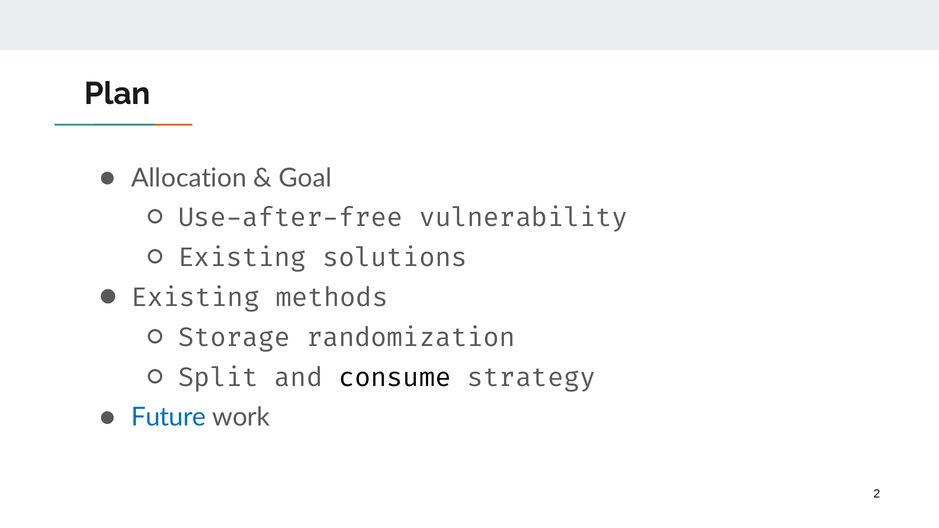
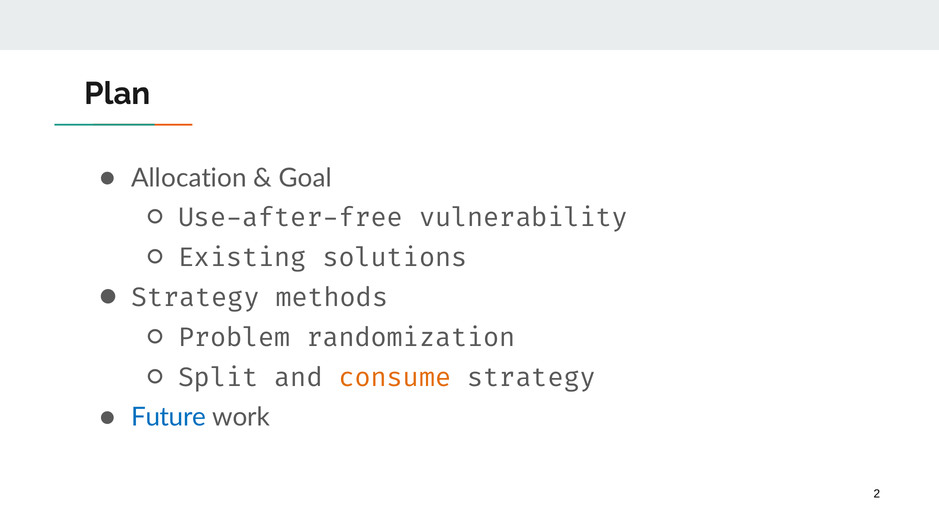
Existing: Existing -> Strategy (195, 298)
Storage: Storage -> Problem (234, 338)
consume colour: black -> orange (395, 378)
